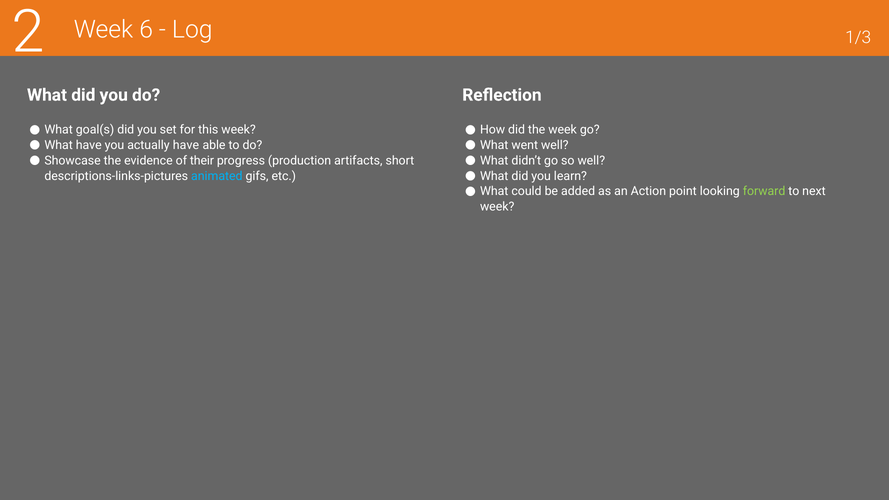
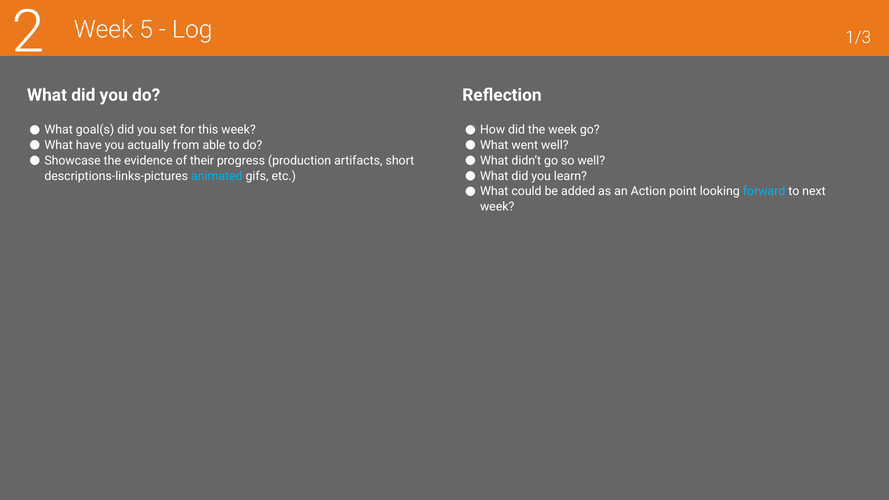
6: 6 -> 5 (146, 30)
actually have: have -> from (186, 145)
forward colour: light green -> light blue (764, 191)
